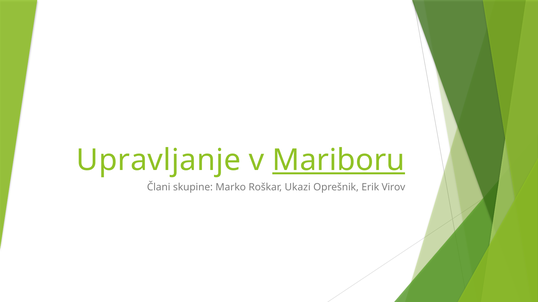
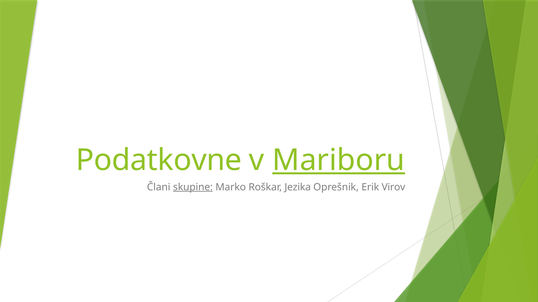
Upravljanje: Upravljanje -> Podatkovne (159, 161)
skupine underline: none -> present (193, 188)
Ukazi: Ukazi -> Jezika (298, 188)
